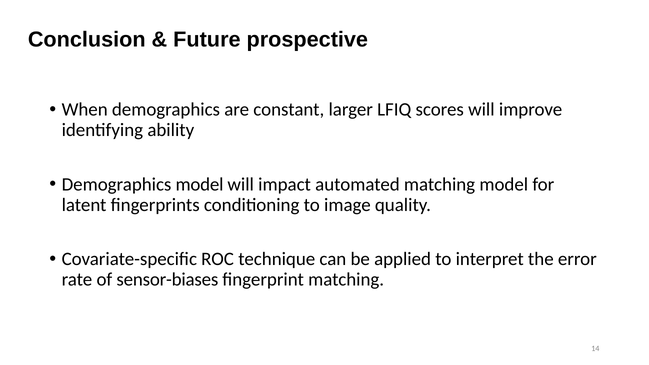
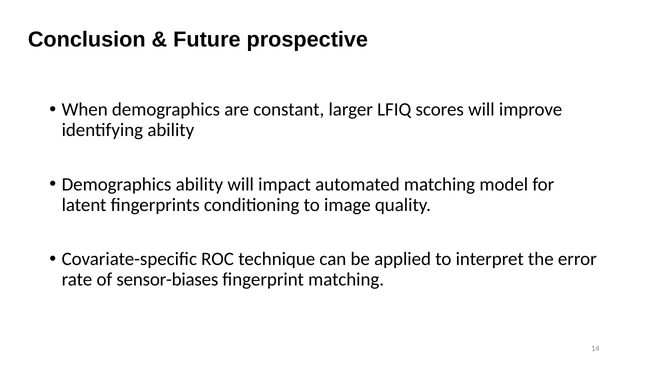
Demographics model: model -> ability (199, 184)
